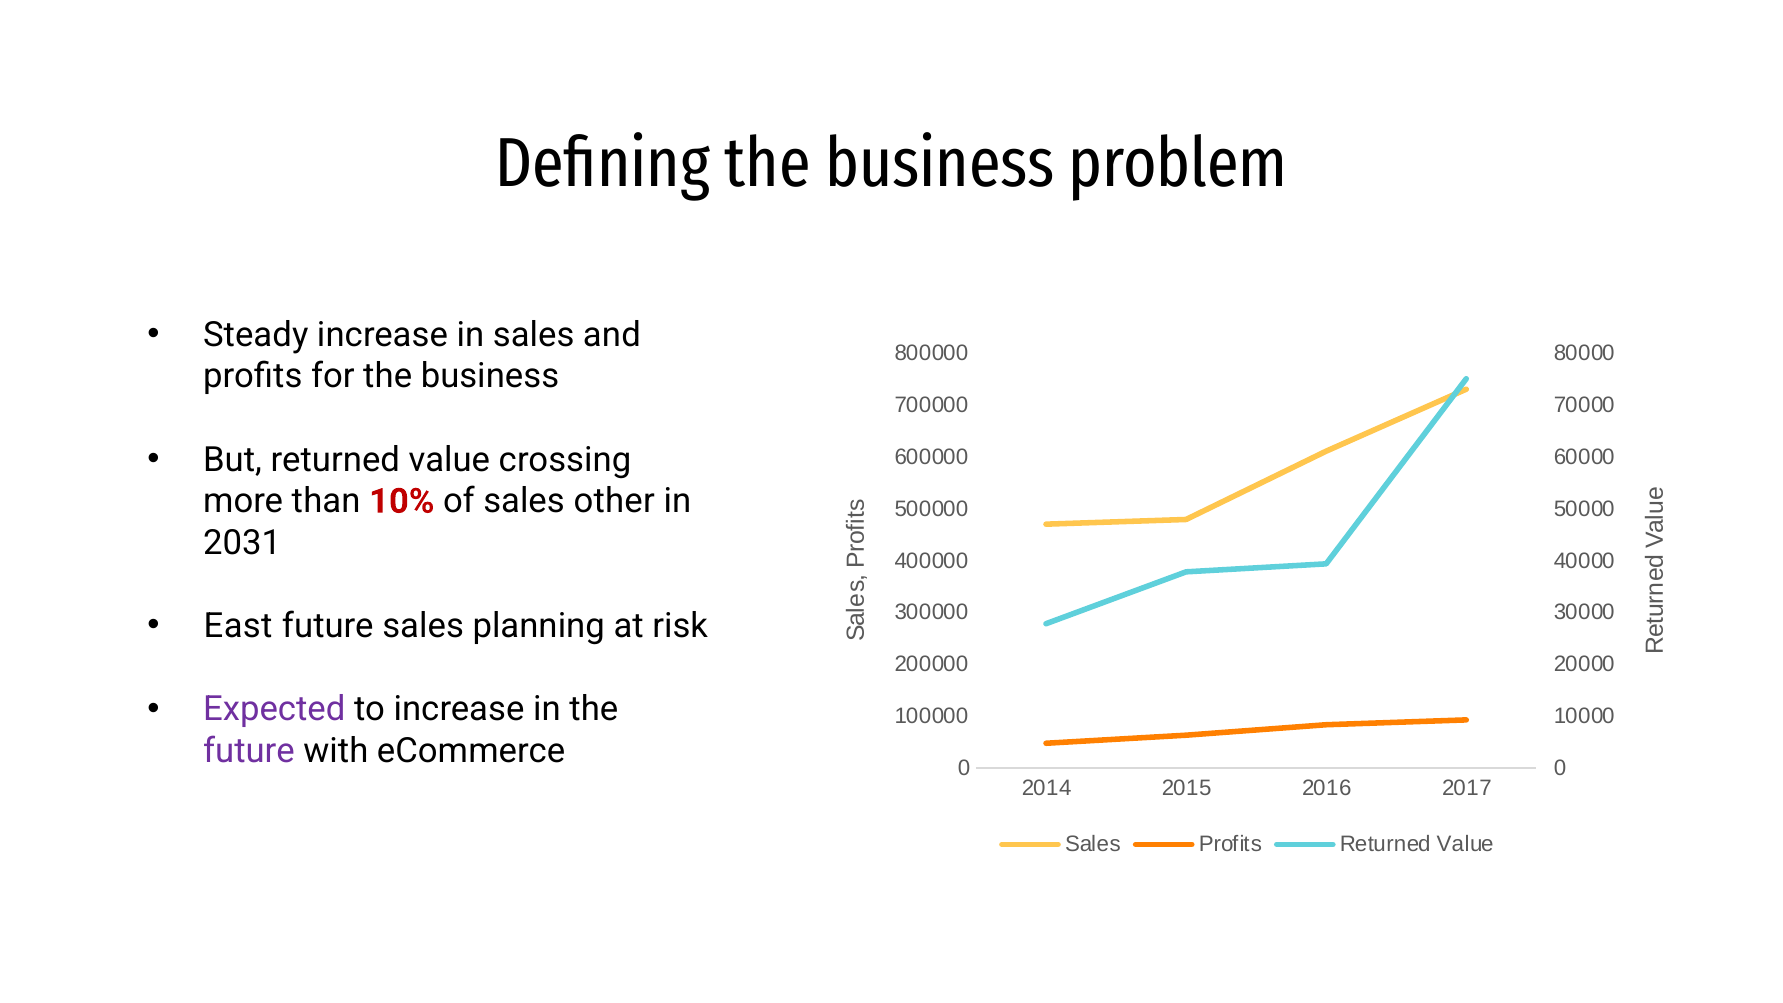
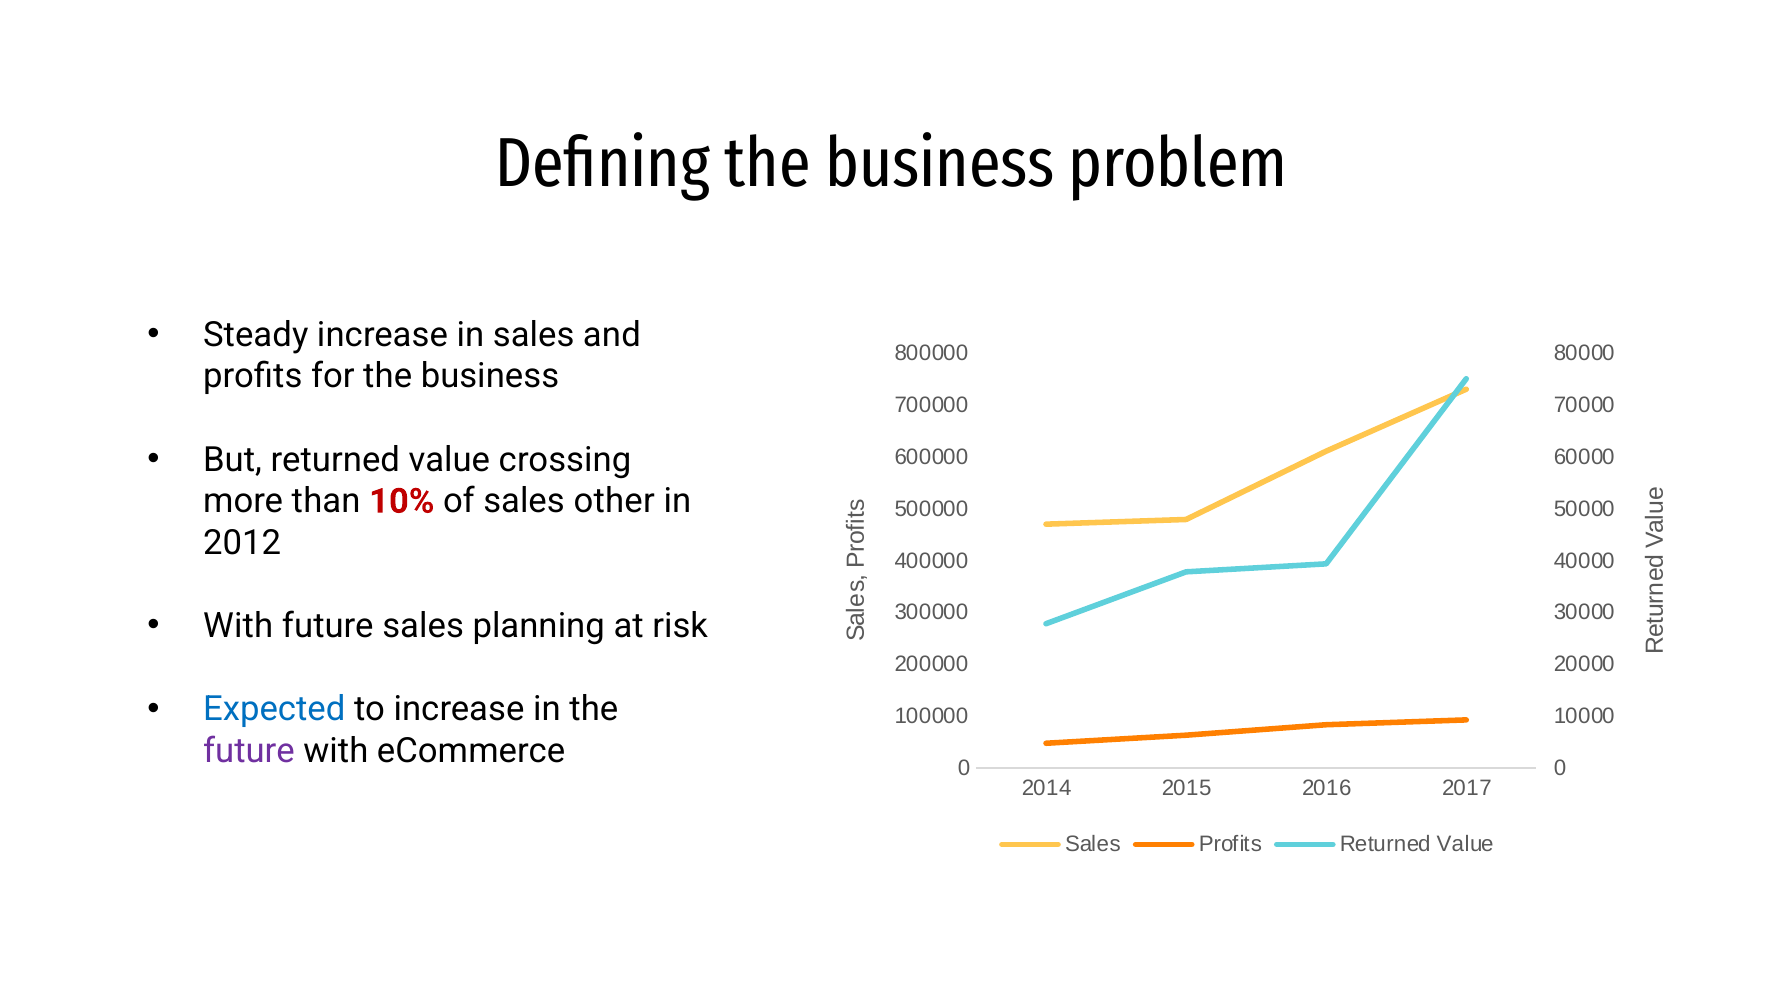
2031: 2031 -> 2012 (242, 543)
East: East -> With (238, 626)
Expected colour: purple -> blue (274, 709)
